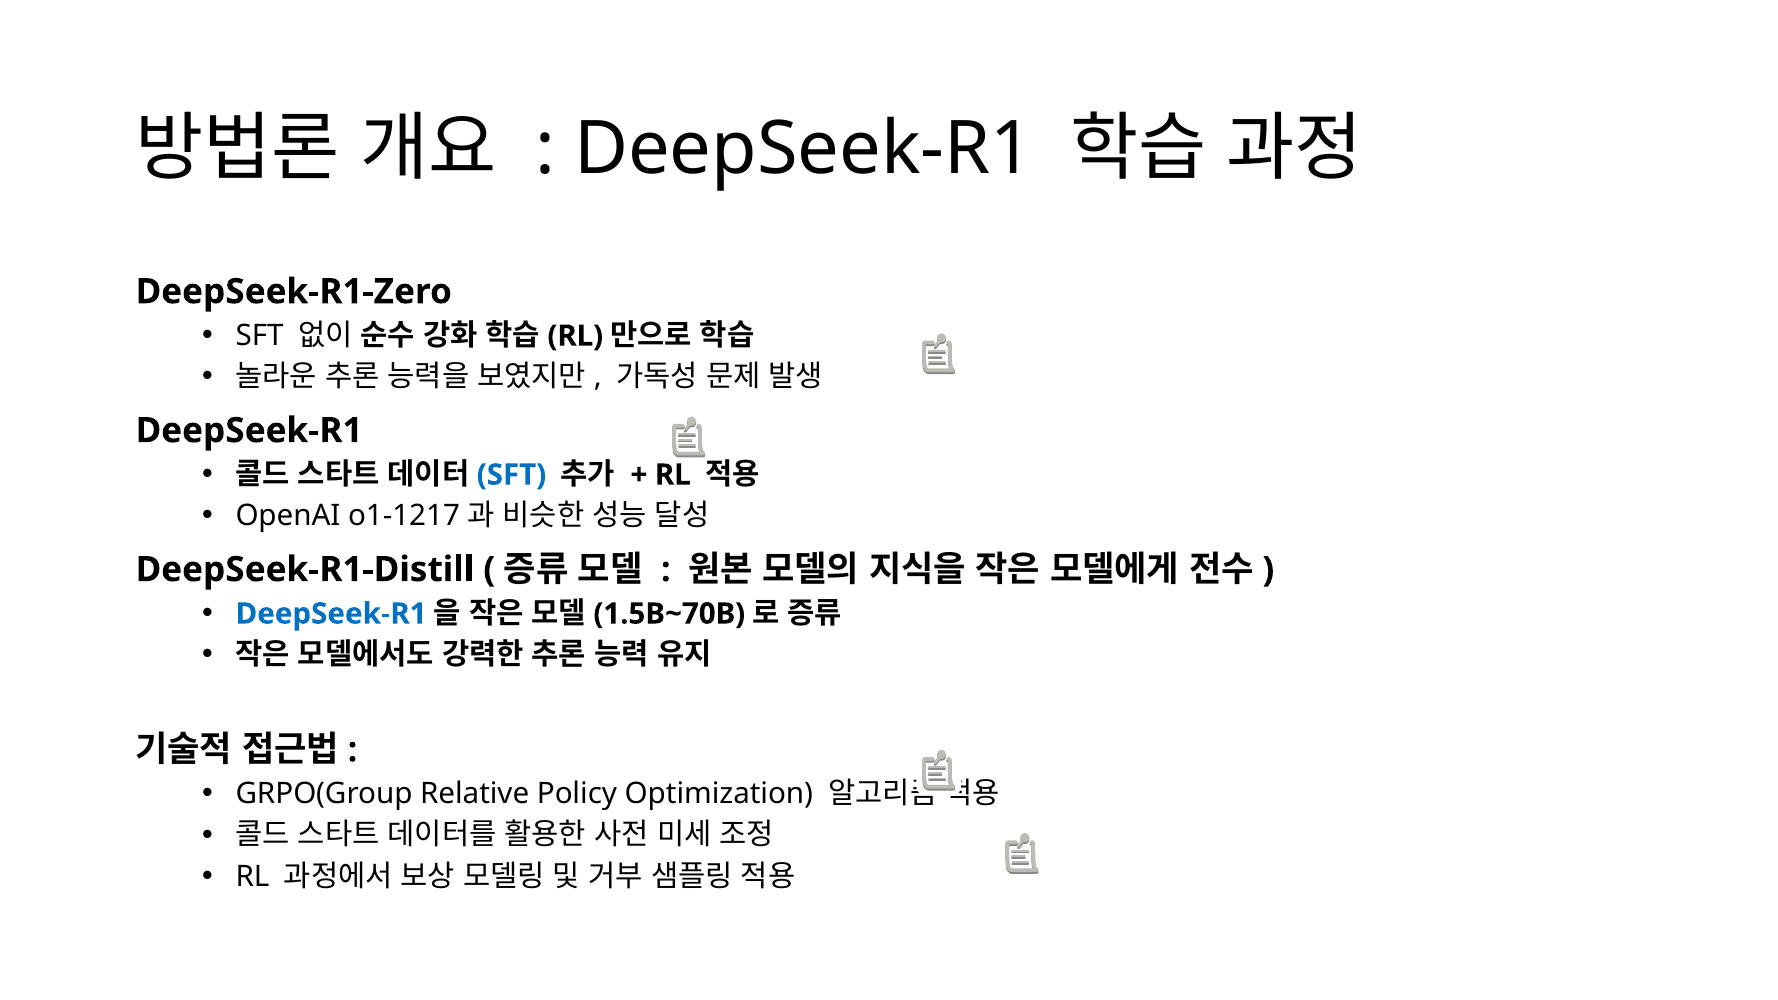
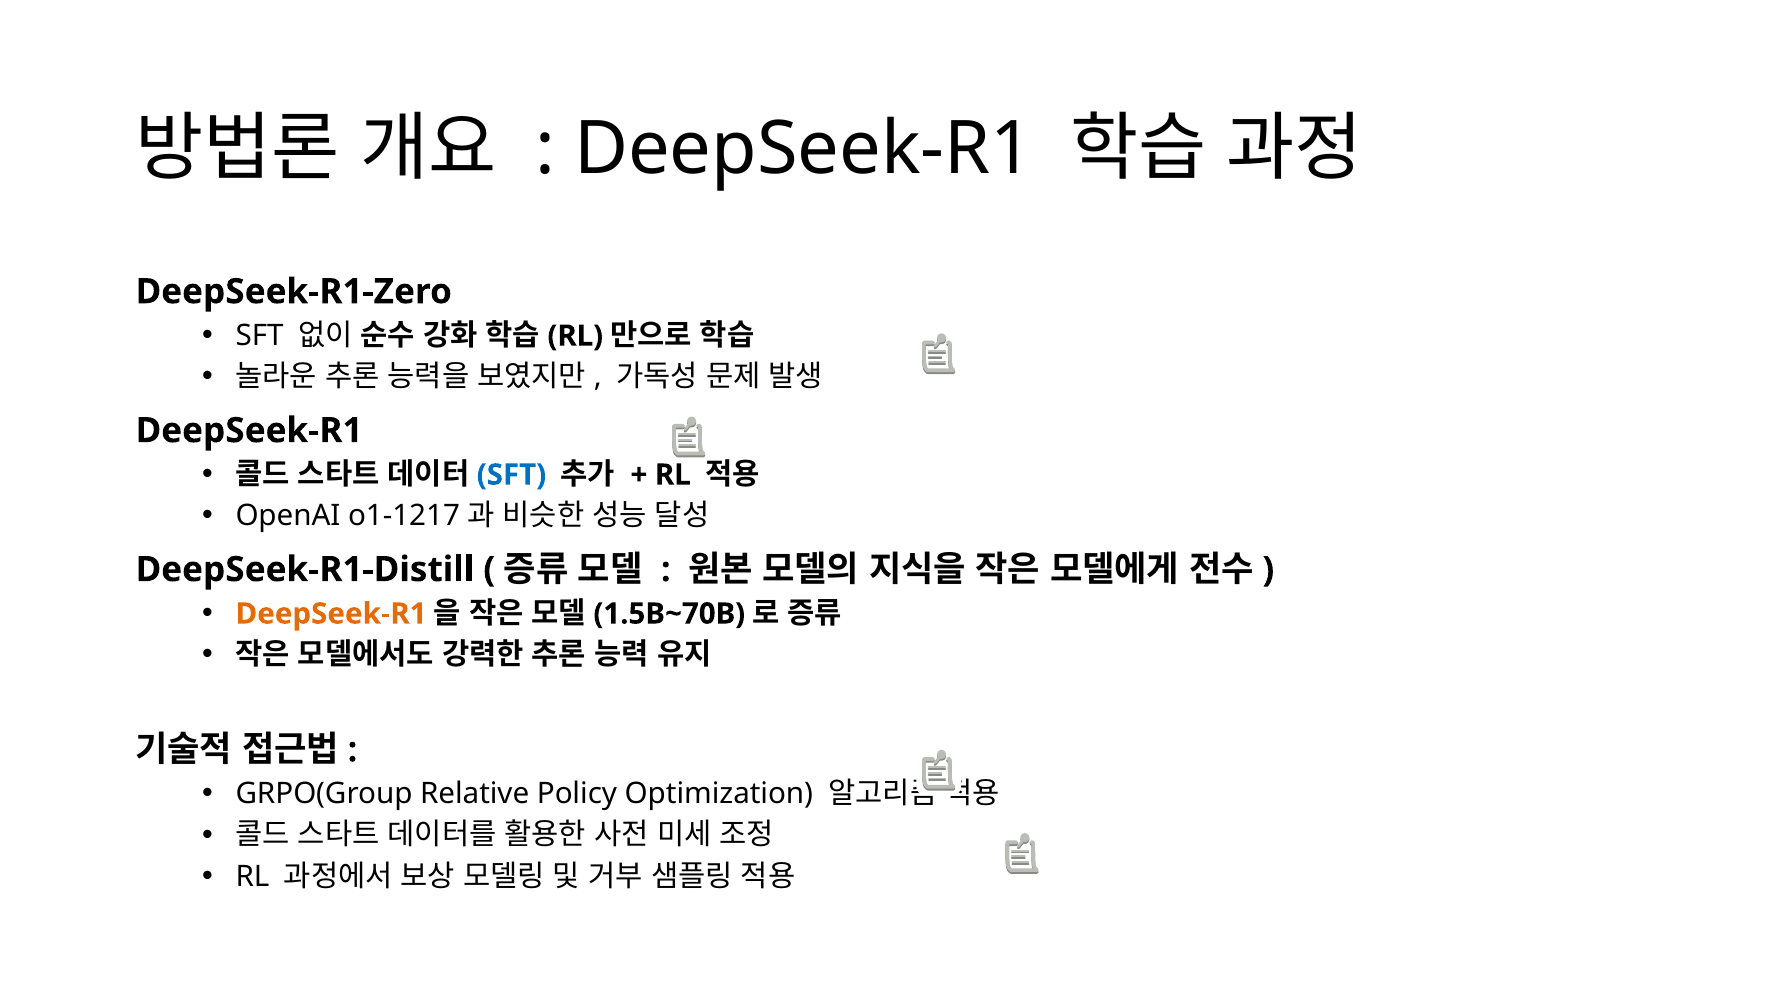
DeepSeek-R1 colour: blue -> orange (331, 614)
